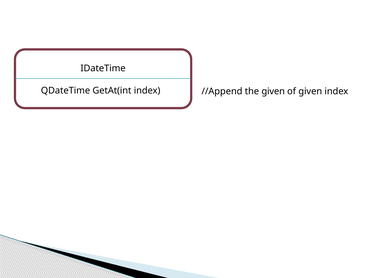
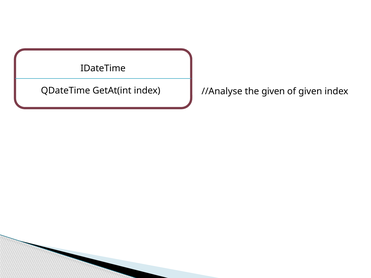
//Append: //Append -> //Analyse (222, 92)
